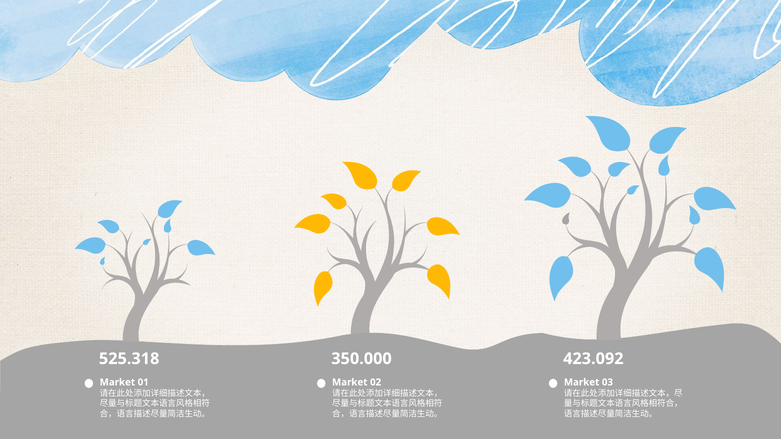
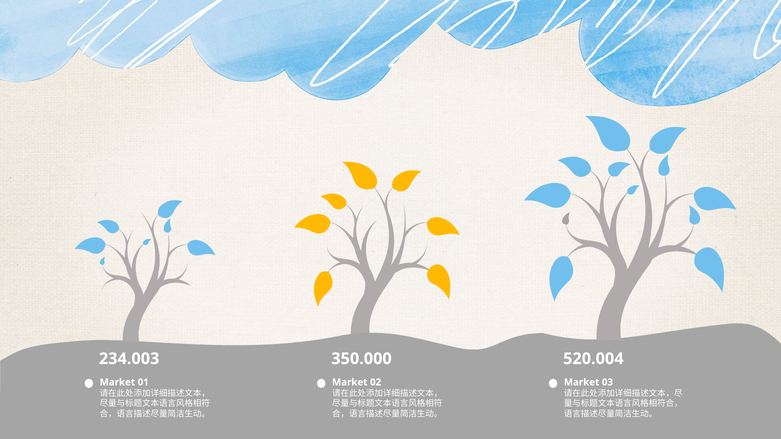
525.318: 525.318 -> 234.003 (129, 359)
423.092: 423.092 -> 520.004 (593, 359)
